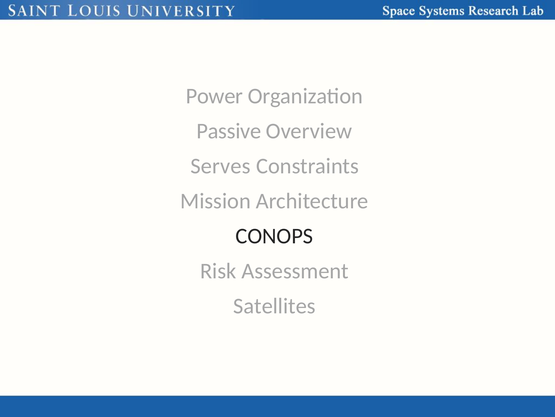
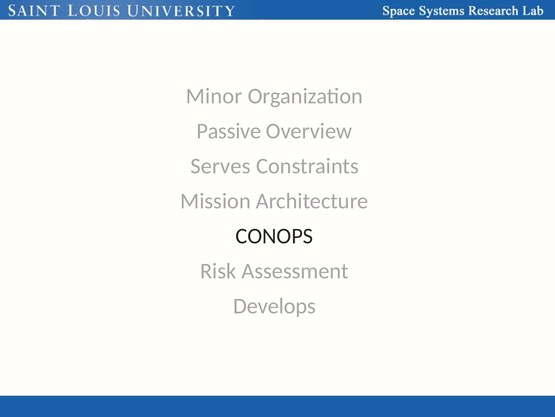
Power: Power -> Minor (214, 96)
Satellites: Satellites -> Develops (274, 306)
